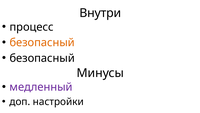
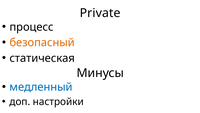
Внутри: Внутри -> Private (100, 13)
безопасный: безопасный -> статическая (42, 58)
медленный colour: purple -> blue (41, 87)
